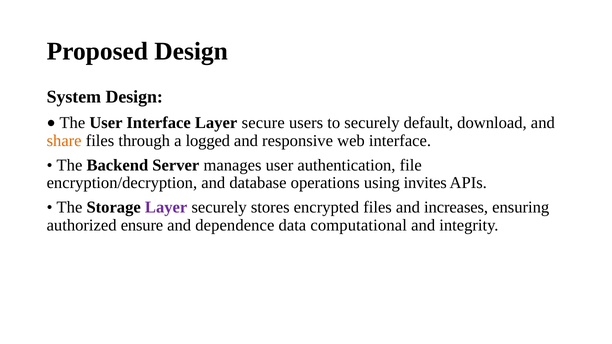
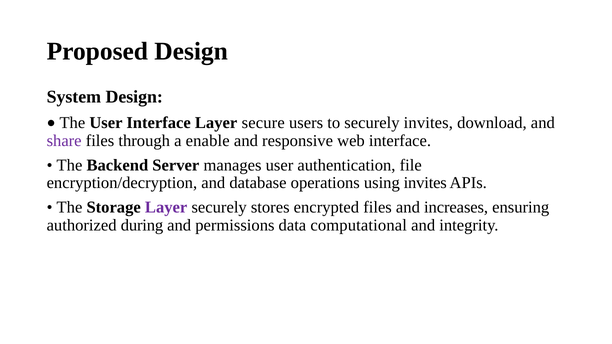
securely default: default -> invites (428, 123)
share colour: orange -> purple (64, 141)
logged: logged -> enable (208, 141)
ensure: ensure -> during (142, 225)
dependence: dependence -> permissions (235, 225)
